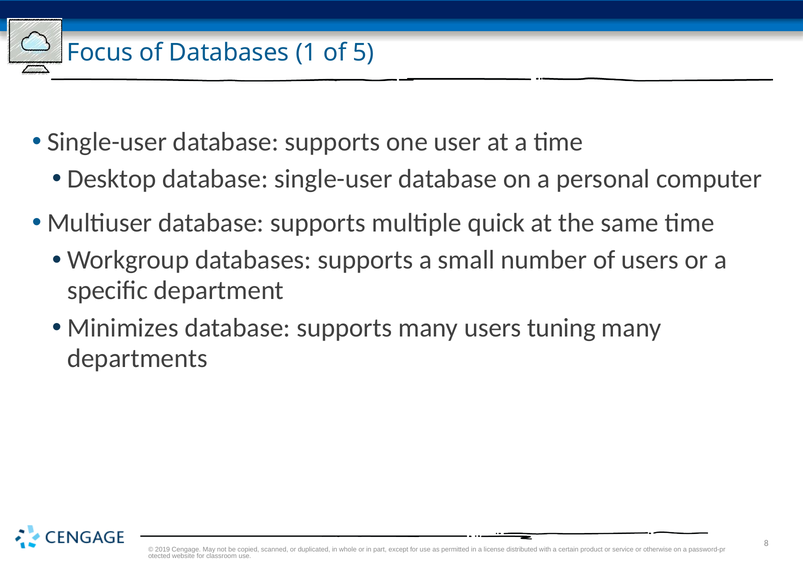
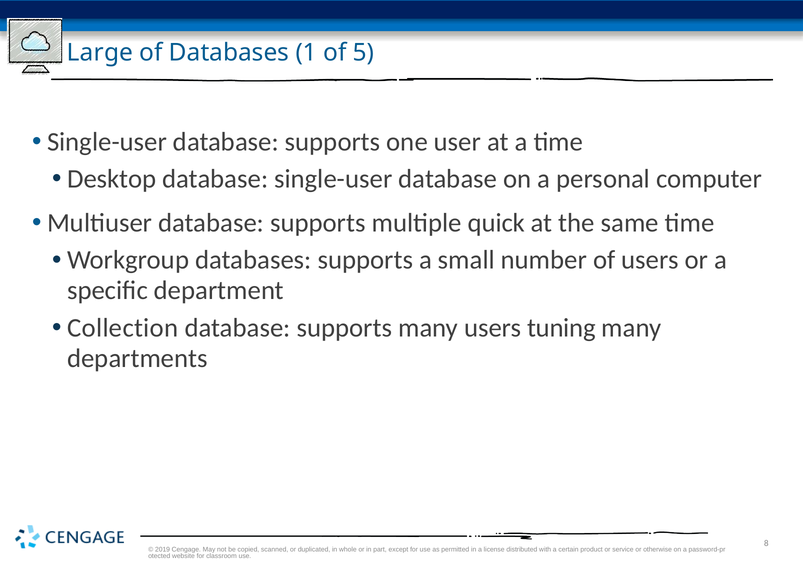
Focus: Focus -> Large (100, 53)
Minimizes: Minimizes -> Collection (123, 328)
